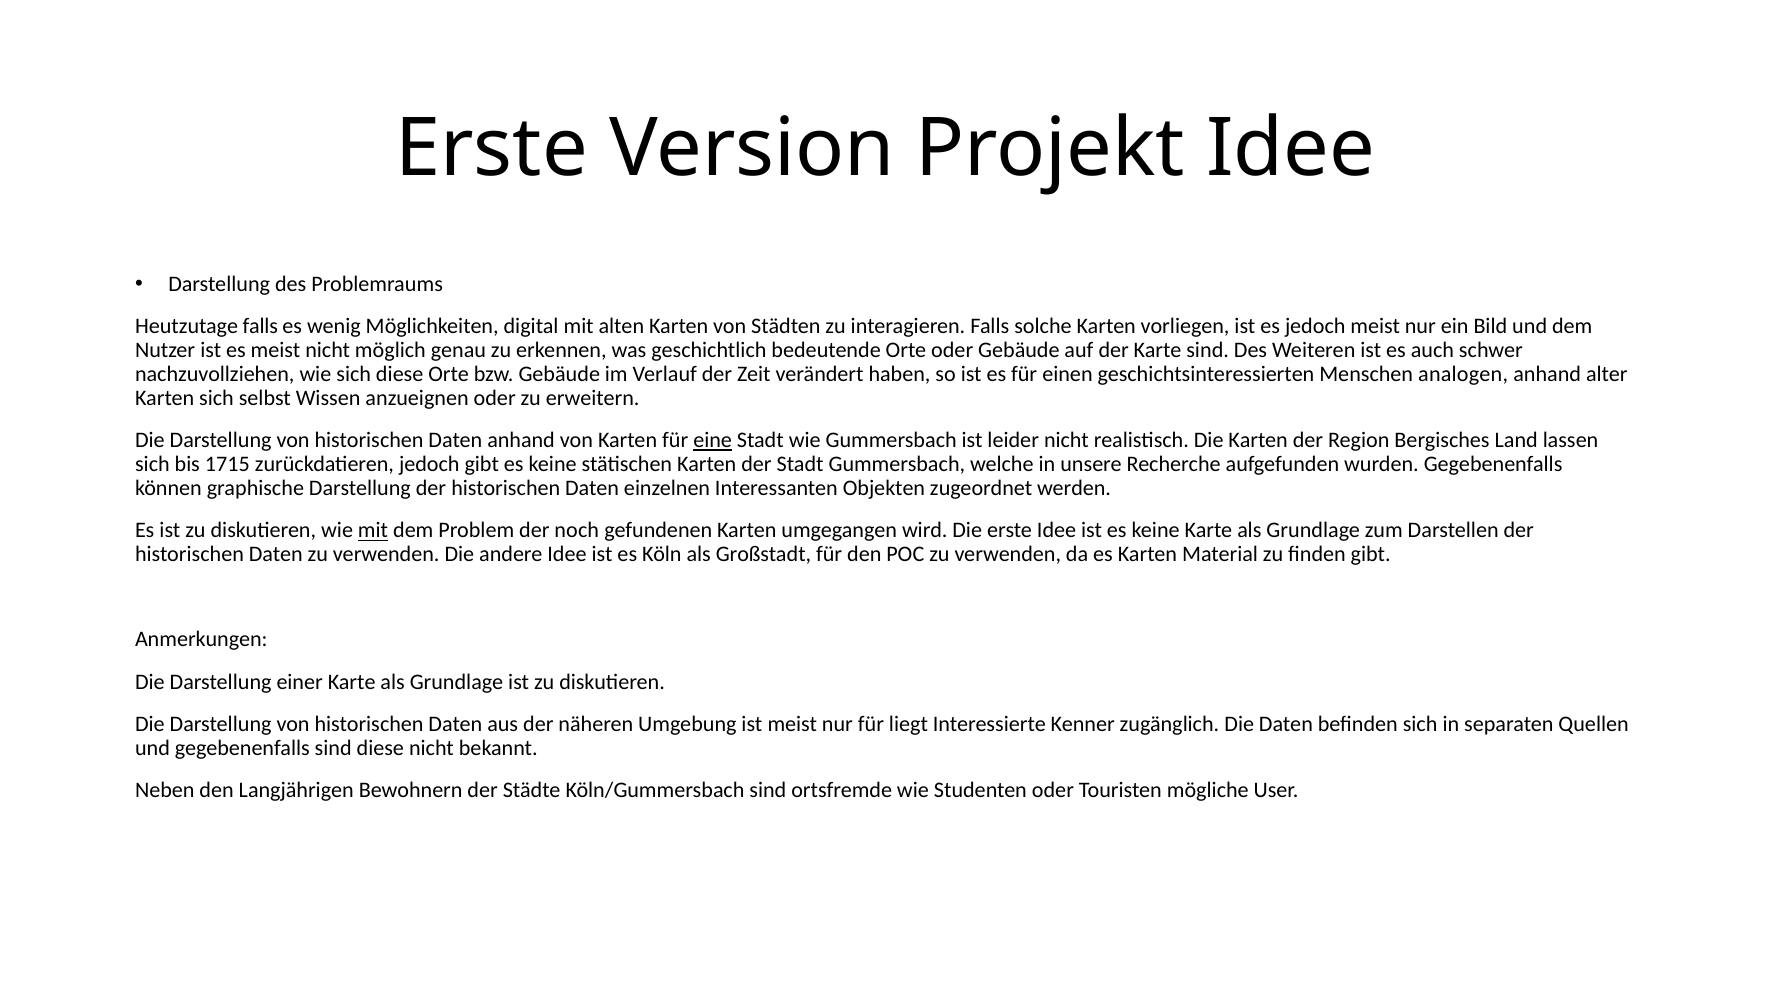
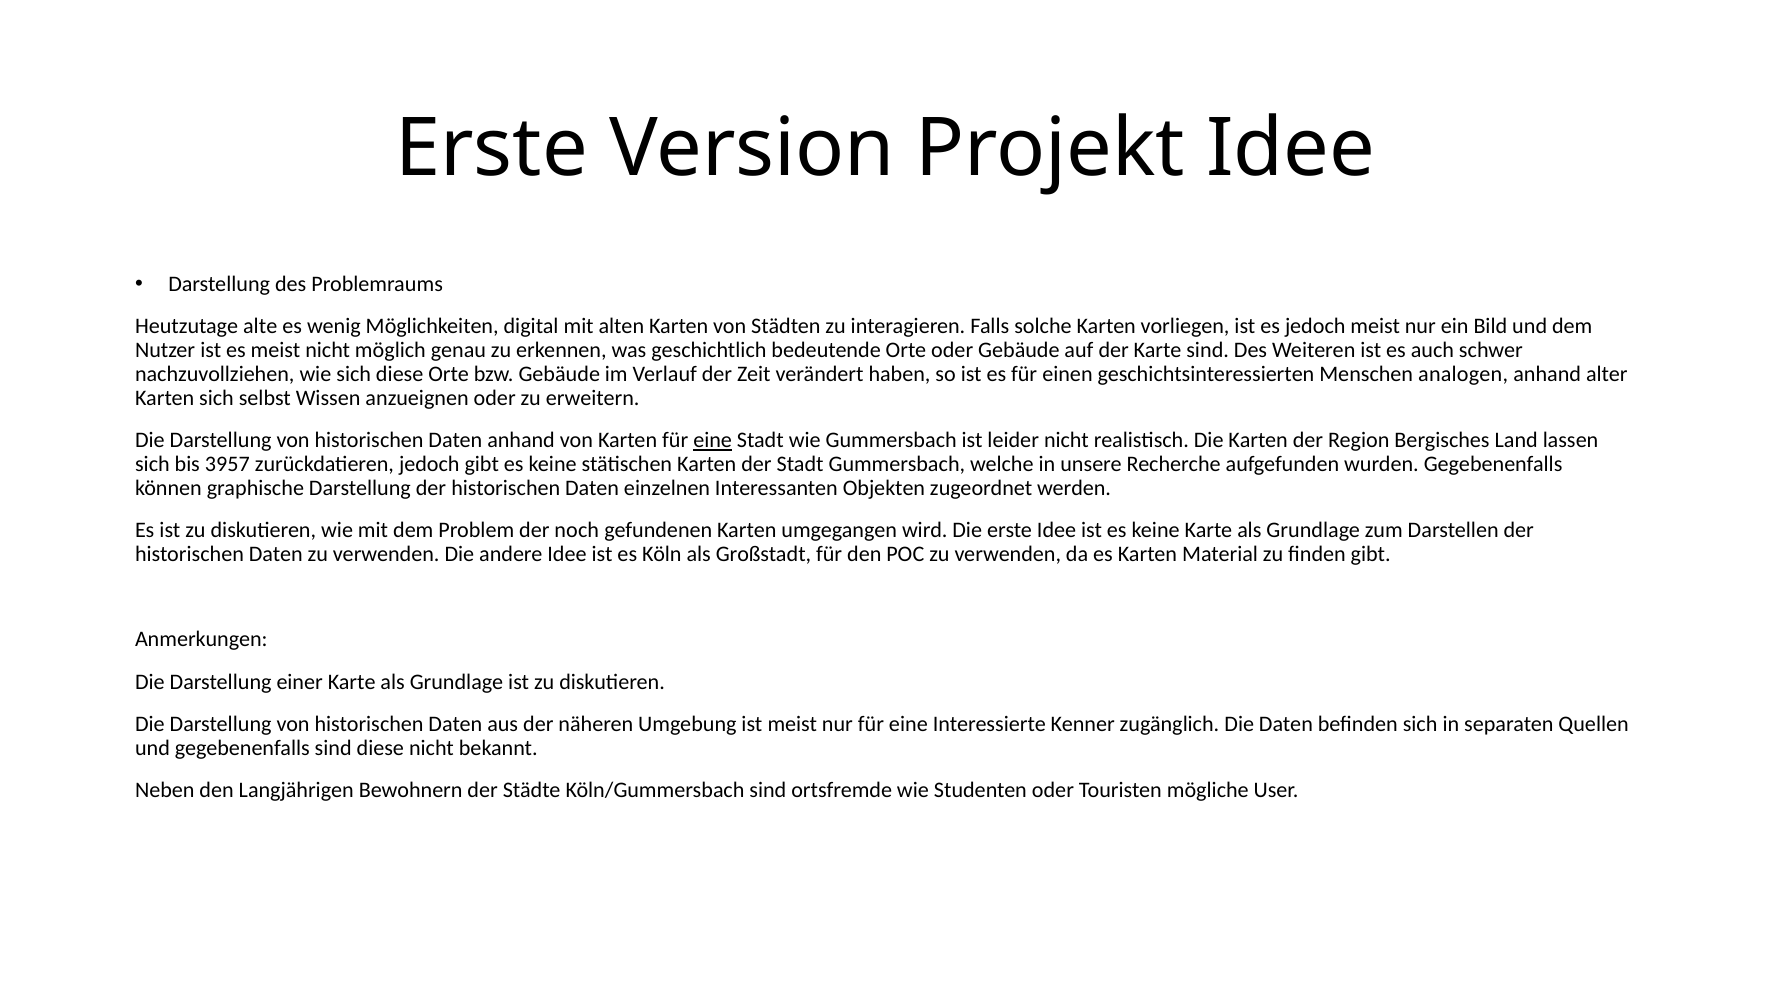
Heutzutage falls: falls -> alte (260, 326)
1715: 1715 -> 3957 (227, 464)
mit underline: present -> none (373, 531)
nur für liegt: liegt -> eine (908, 724)
